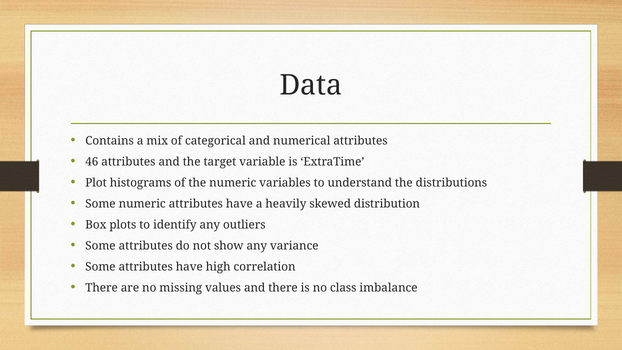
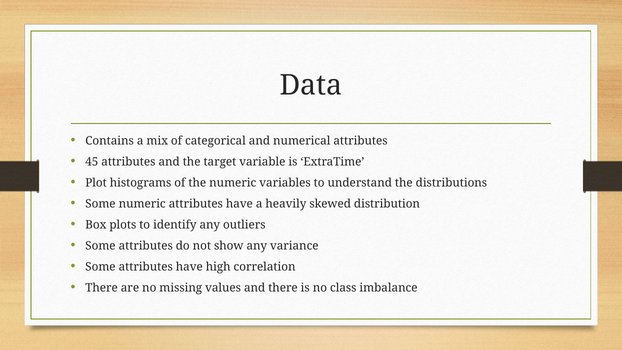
46: 46 -> 45 (92, 162)
